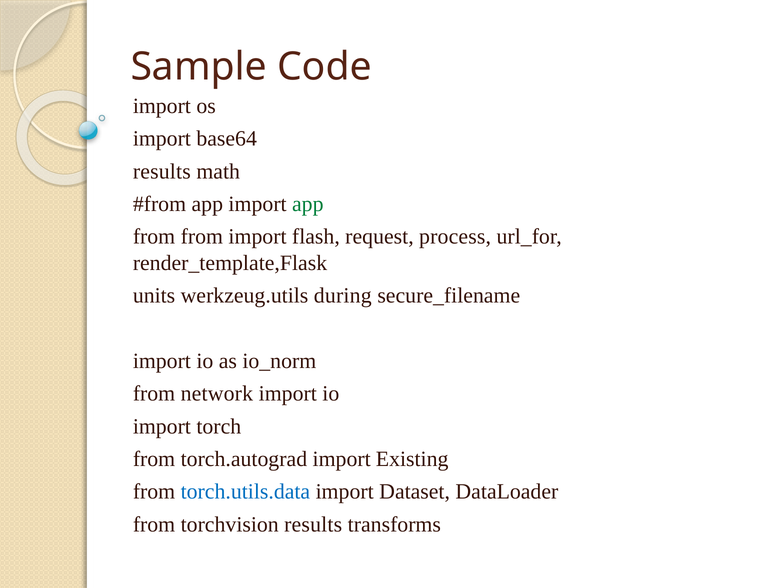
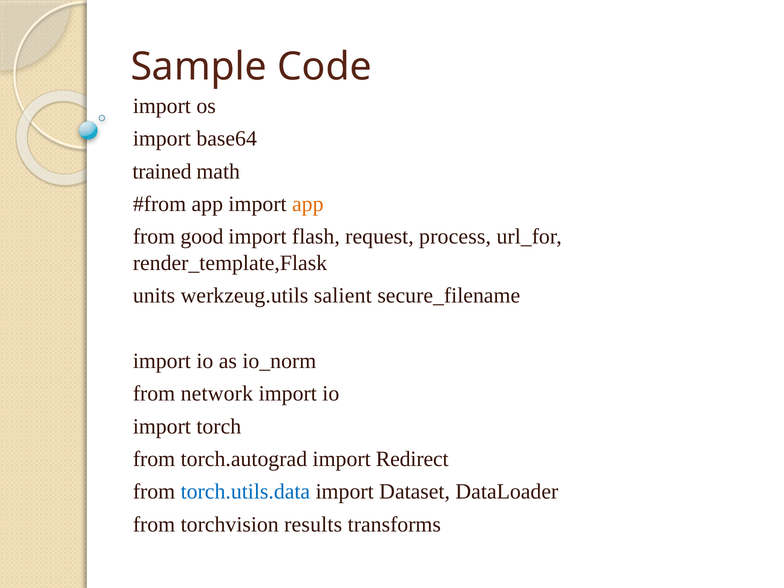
results: results -> trained (162, 171)
app colour: green -> orange (308, 204)
from from: from -> good (202, 237)
during: during -> salient (343, 296)
Existing: Existing -> Redirect (412, 459)
